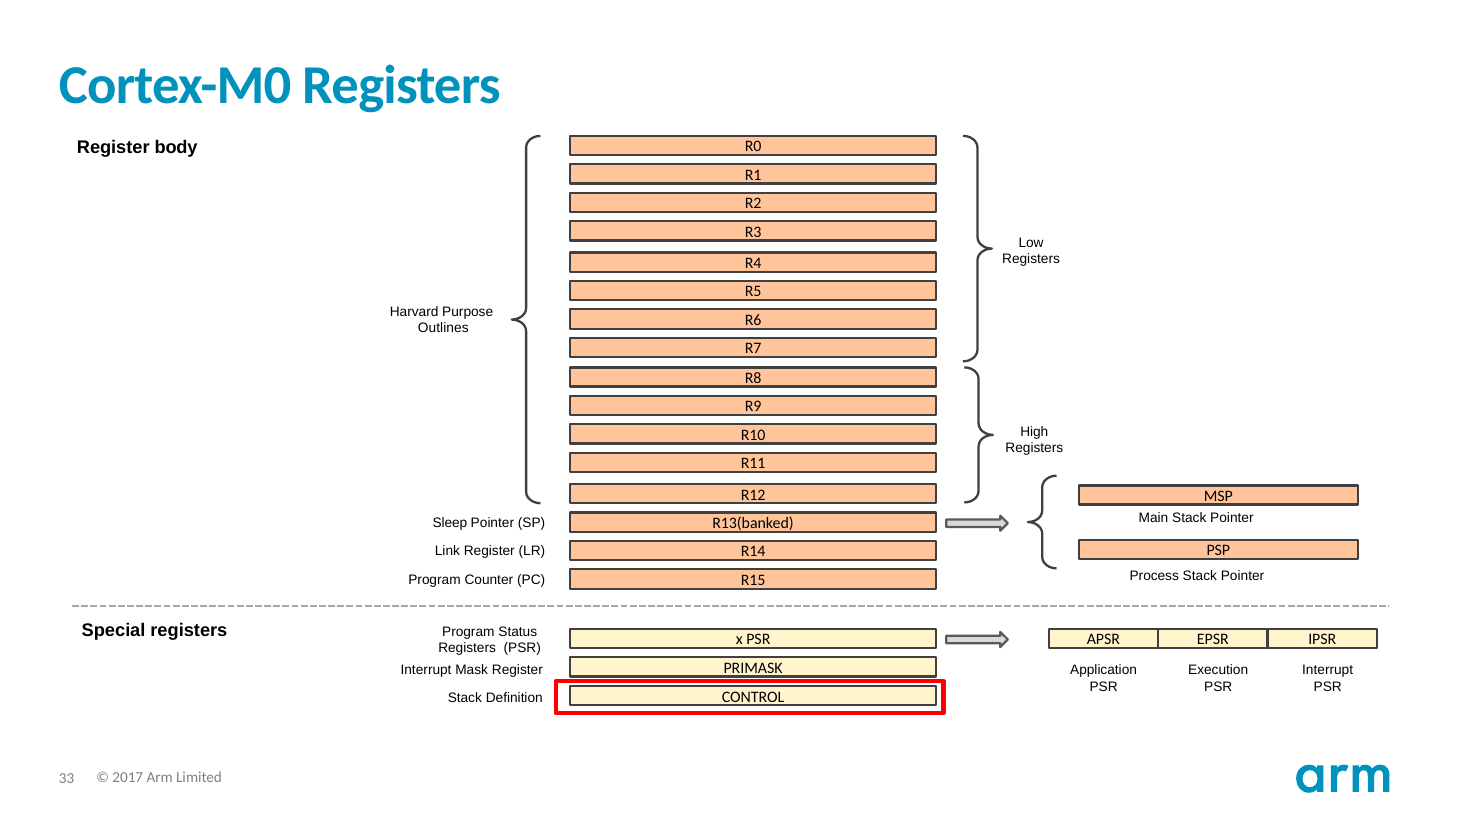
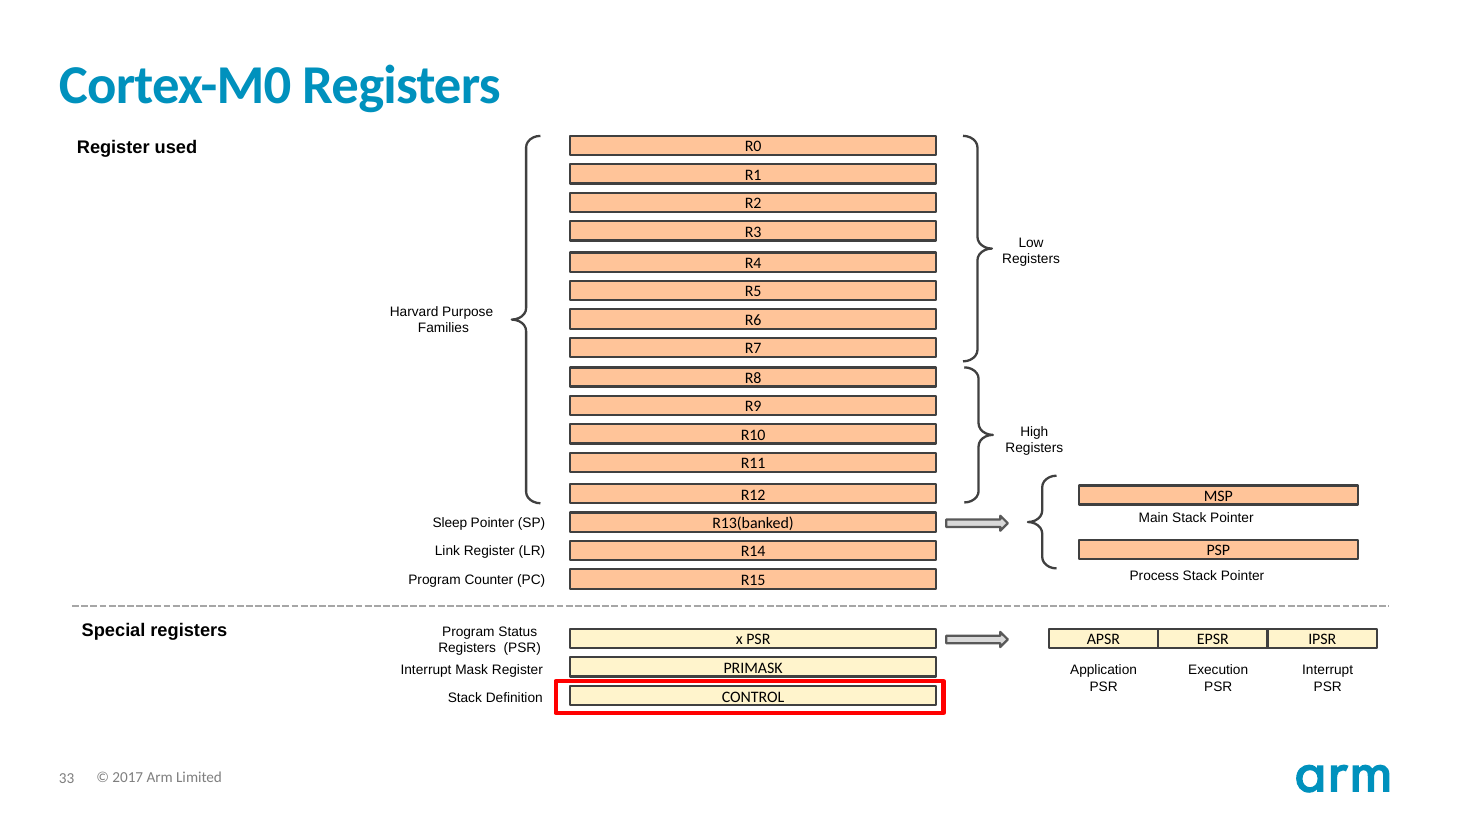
body: body -> used (176, 147)
Outlines: Outlines -> Families (443, 328)
